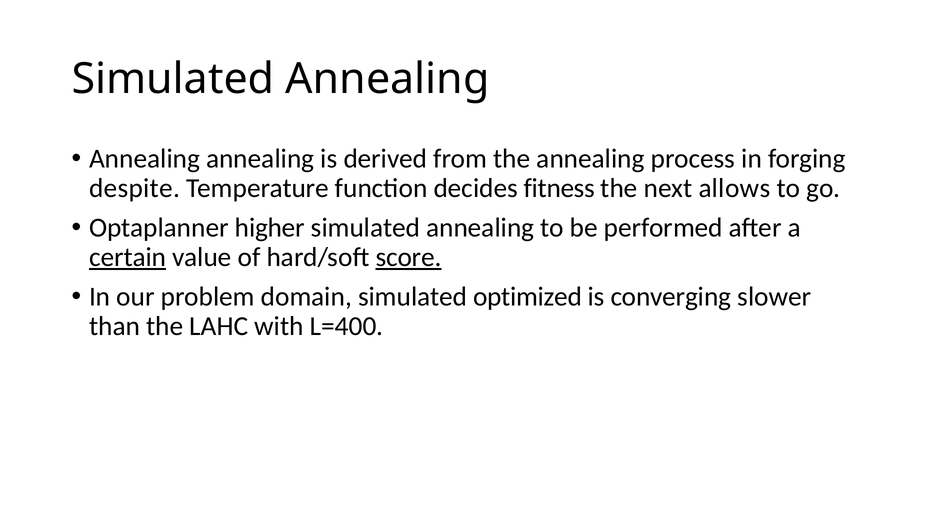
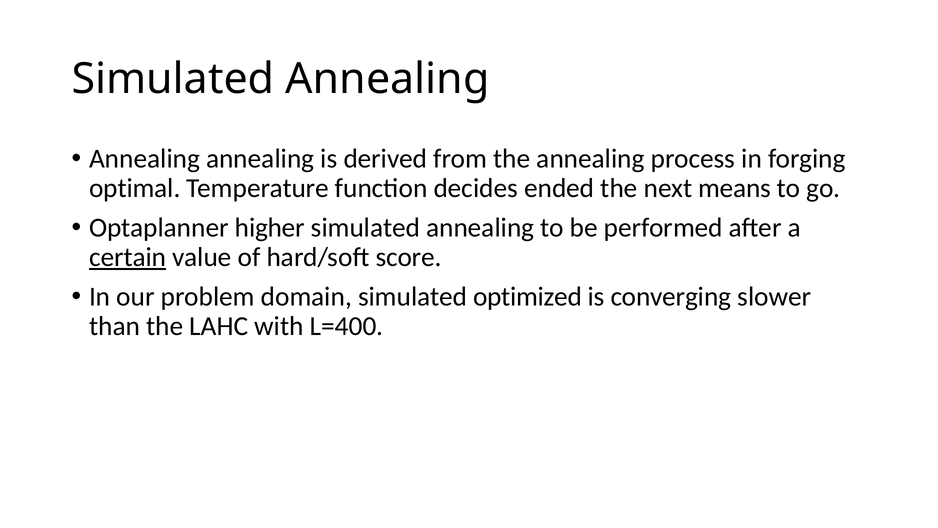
despite: despite -> optimal (135, 188)
fitness: fitness -> ended (559, 188)
allows: allows -> means (735, 188)
score underline: present -> none (409, 257)
